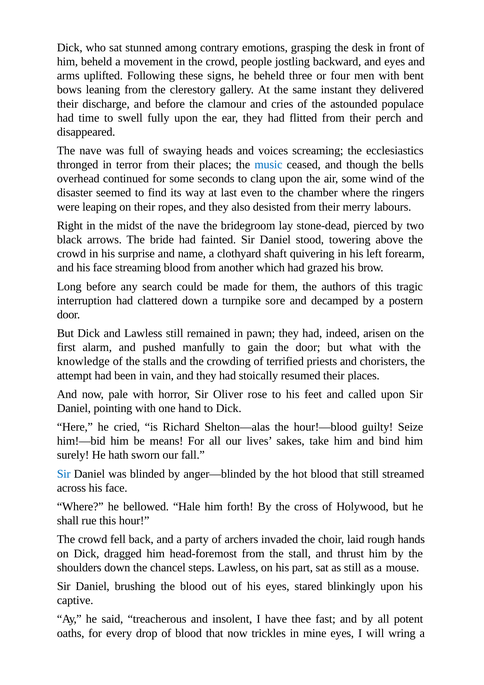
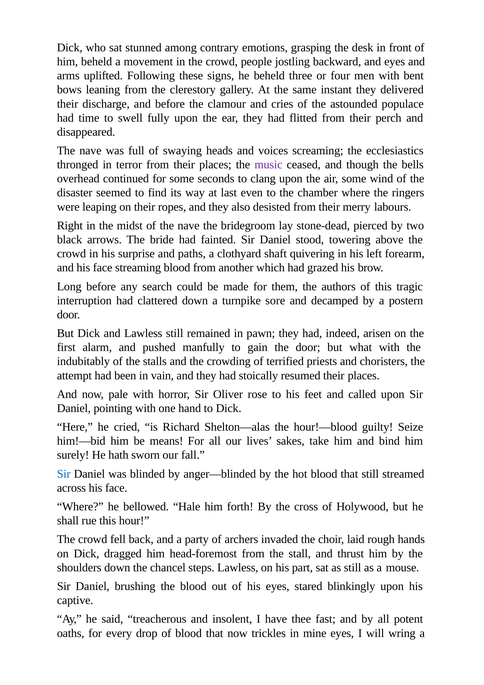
music colour: blue -> purple (268, 165)
name: name -> paths (192, 254)
knowledge: knowledge -> indubitably (83, 361)
